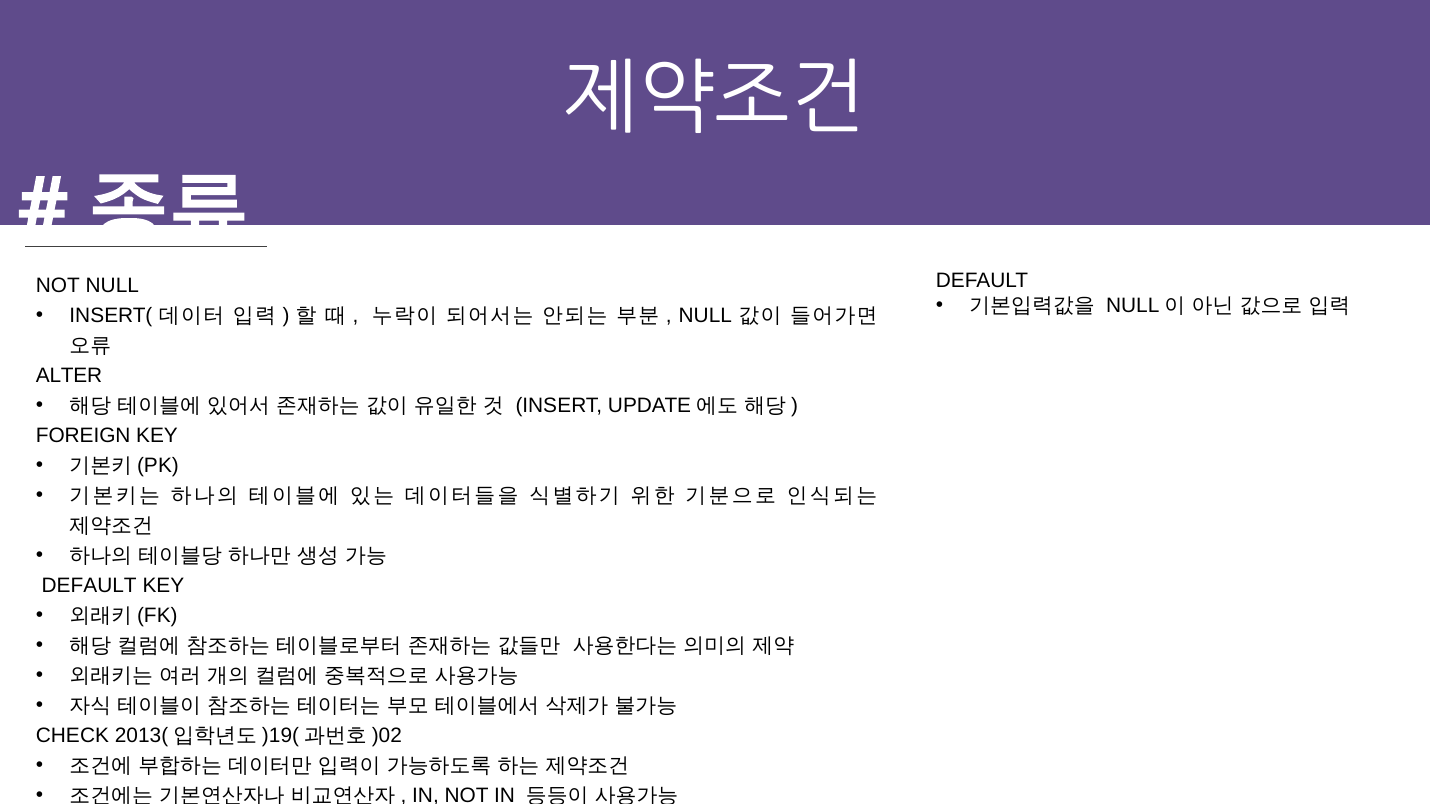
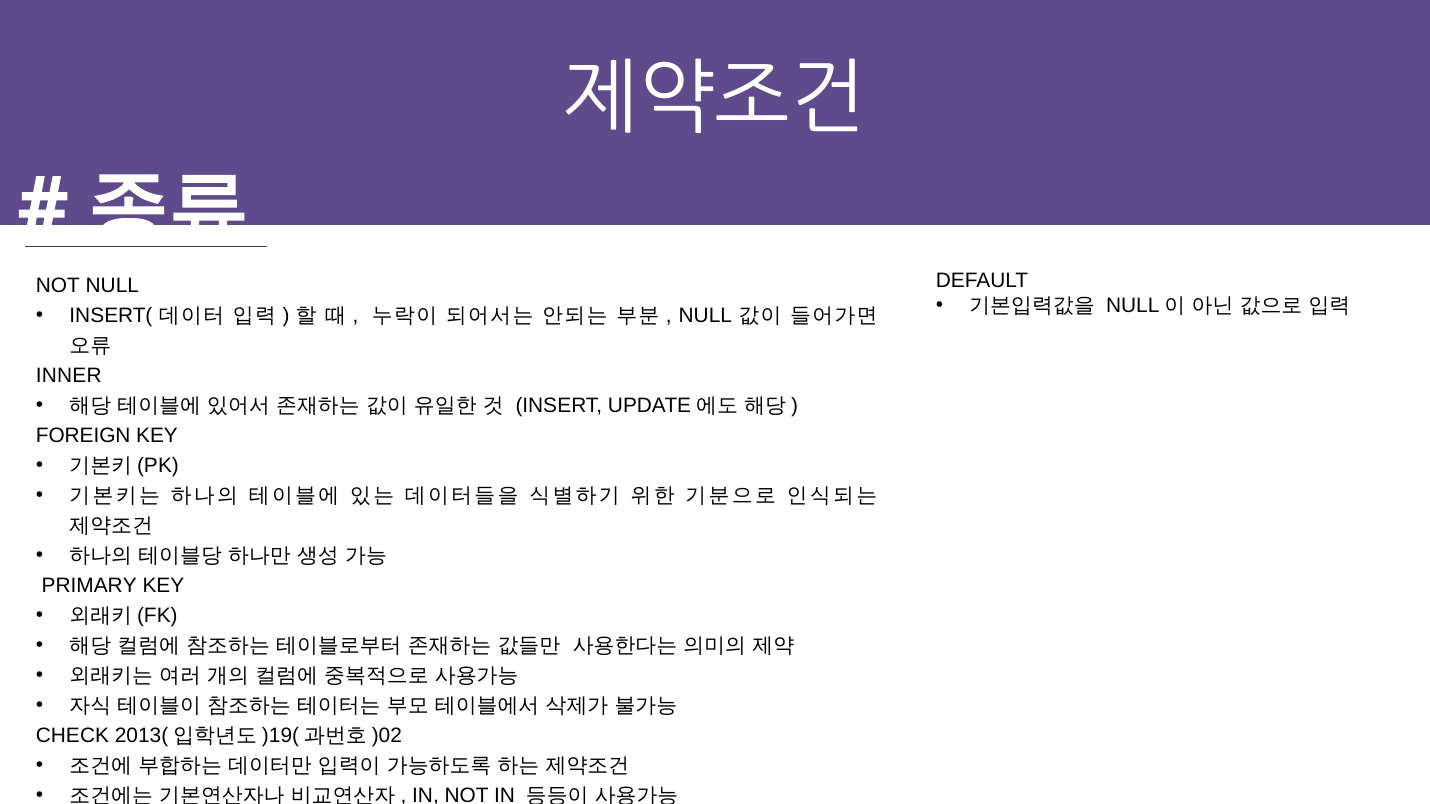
ALTER: ALTER -> INNER (69, 376)
DEFAULT: DEFAULT -> PRIMARY (89, 586)
